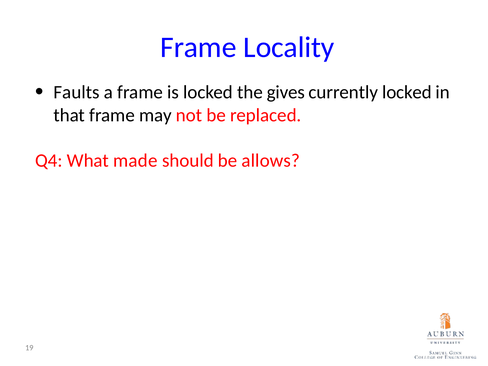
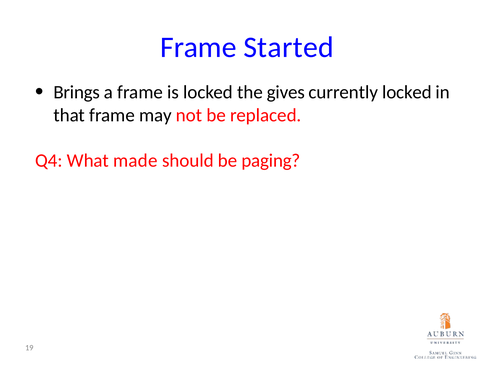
Locality: Locality -> Started (289, 47)
Faults: Faults -> Brings (77, 92)
allows: allows -> paging (271, 161)
